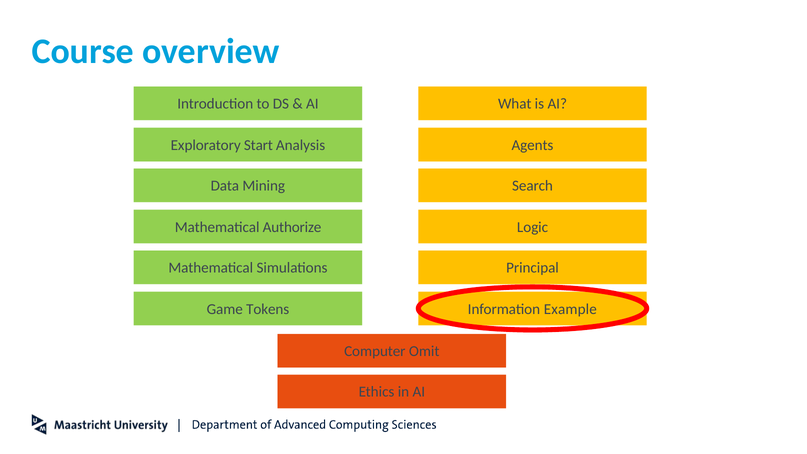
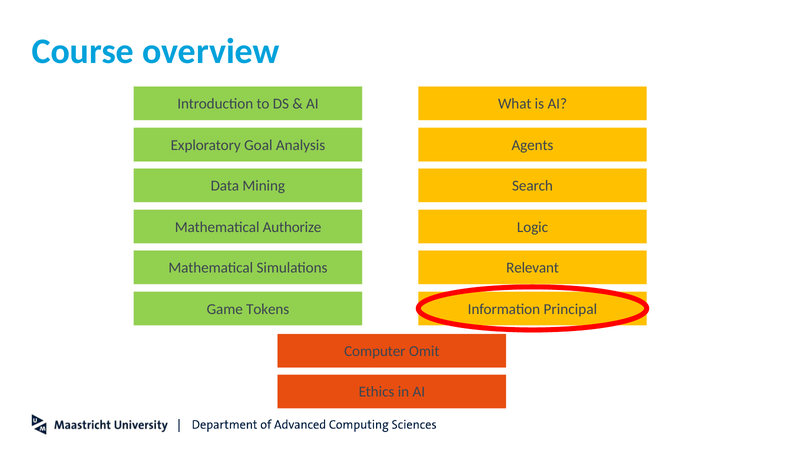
Start: Start -> Goal (258, 145)
Principal: Principal -> Relevant (533, 268)
Example: Example -> Principal (570, 309)
